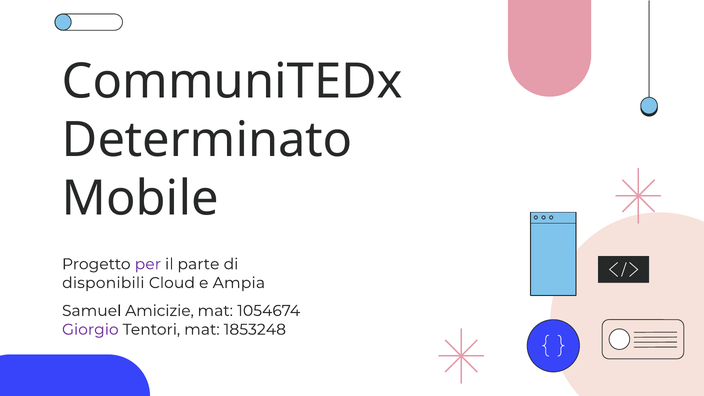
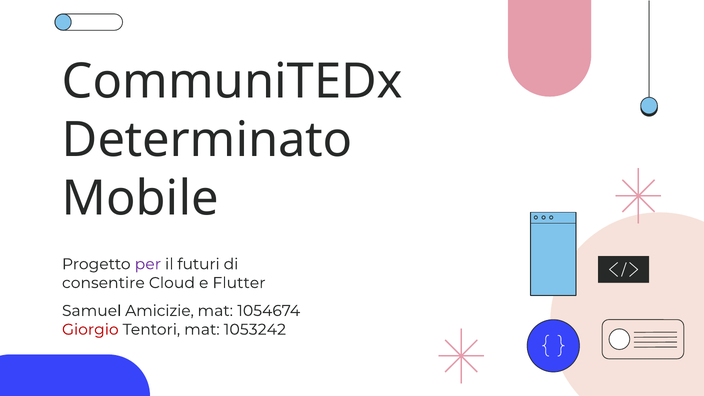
parte: parte -> futuri (199, 264)
disponibili: disponibili -> consentire (103, 283)
Ampia: Ampia -> Flutter (239, 283)
Giorgio colour: purple -> red (90, 330)
1853248: 1853248 -> 1053242 (255, 330)
